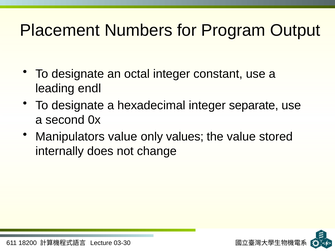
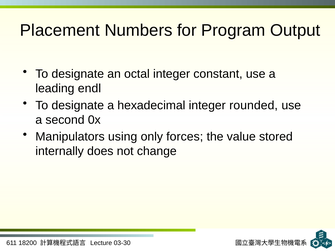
separate: separate -> rounded (254, 105)
Manipulators value: value -> using (123, 137)
values: values -> forces (185, 137)
